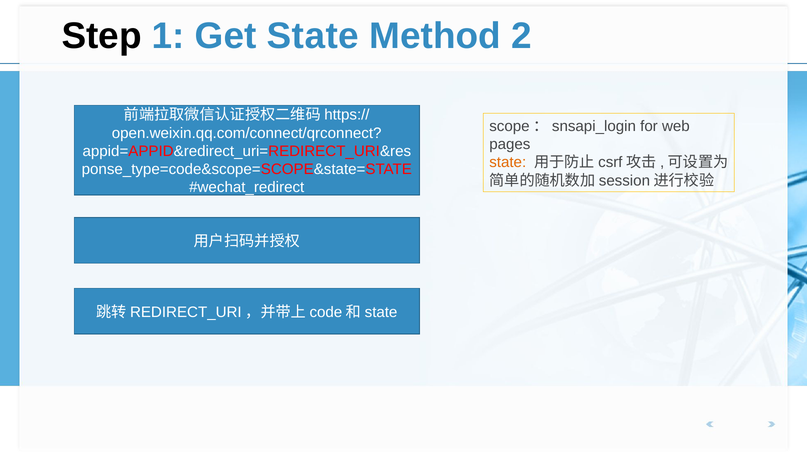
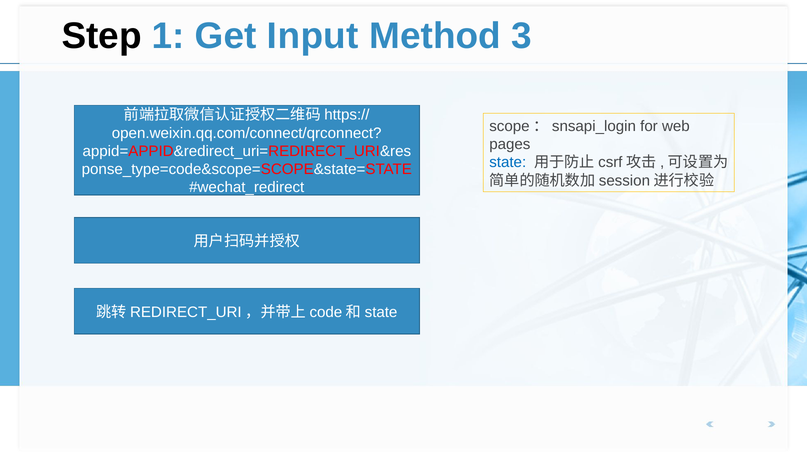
Get State: State -> Input (313, 36)
2: 2 -> 3 (521, 36)
state colour: orange -> blue (508, 162)
